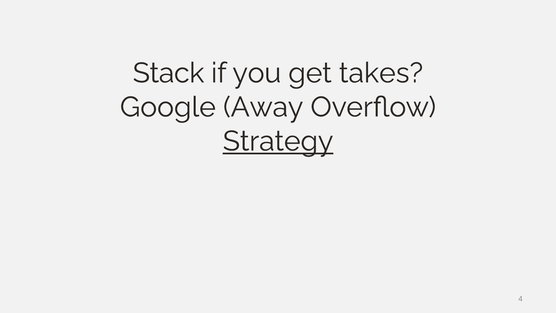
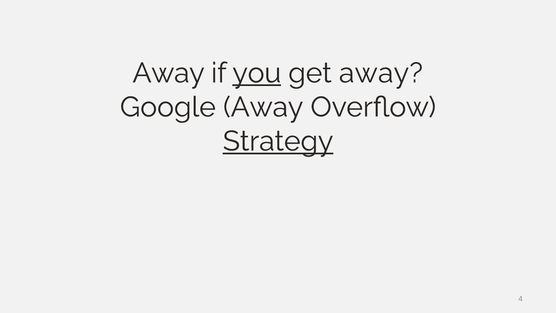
Stack: Stack -> Away (169, 73)
you underline: none -> present (257, 73)
get takes: takes -> away (381, 73)
